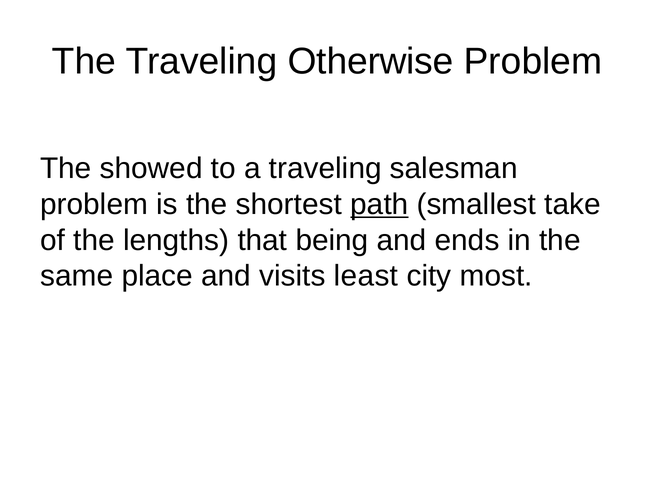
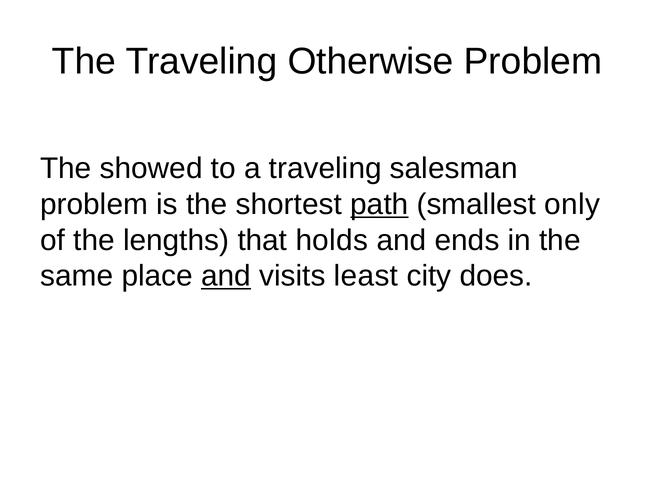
take: take -> only (572, 205)
being: being -> holds (332, 240)
and underline: none -> present (226, 276)
most: most -> does (496, 276)
